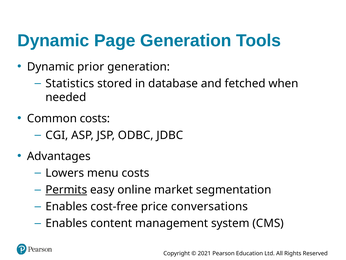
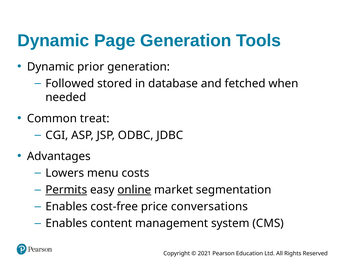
Statistics: Statistics -> Followed (70, 83)
Common costs: costs -> treat (95, 118)
online underline: none -> present (134, 189)
